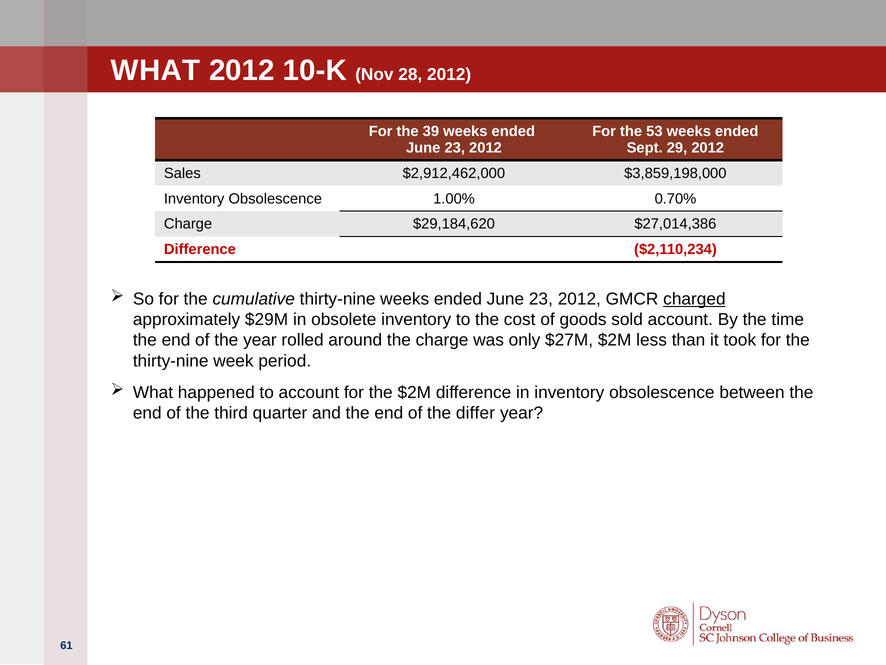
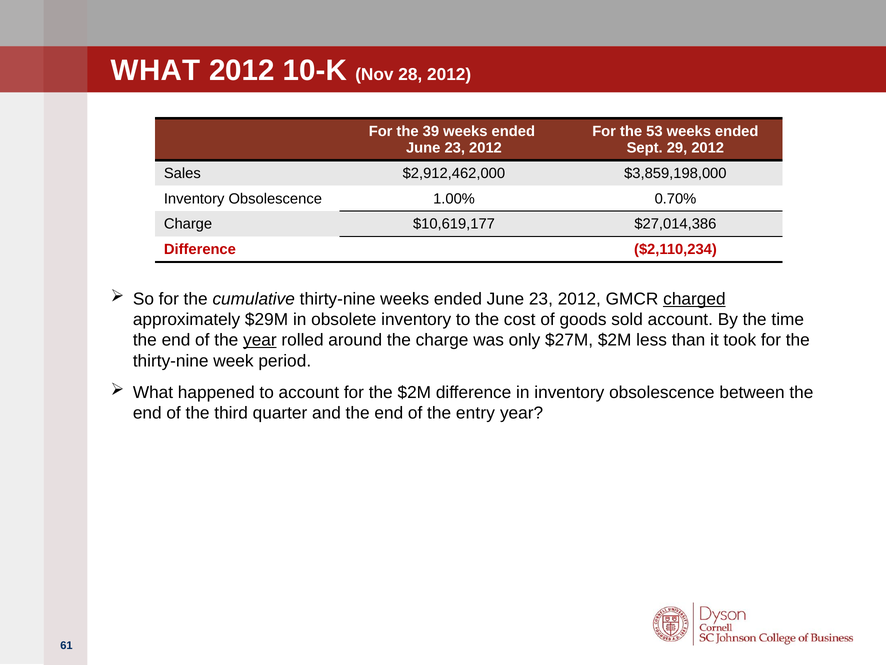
$29,184,620: $29,184,620 -> $10,619,177 (454, 224)
year underline: none -> present (260, 340)
differ: differ -> entry (475, 413)
